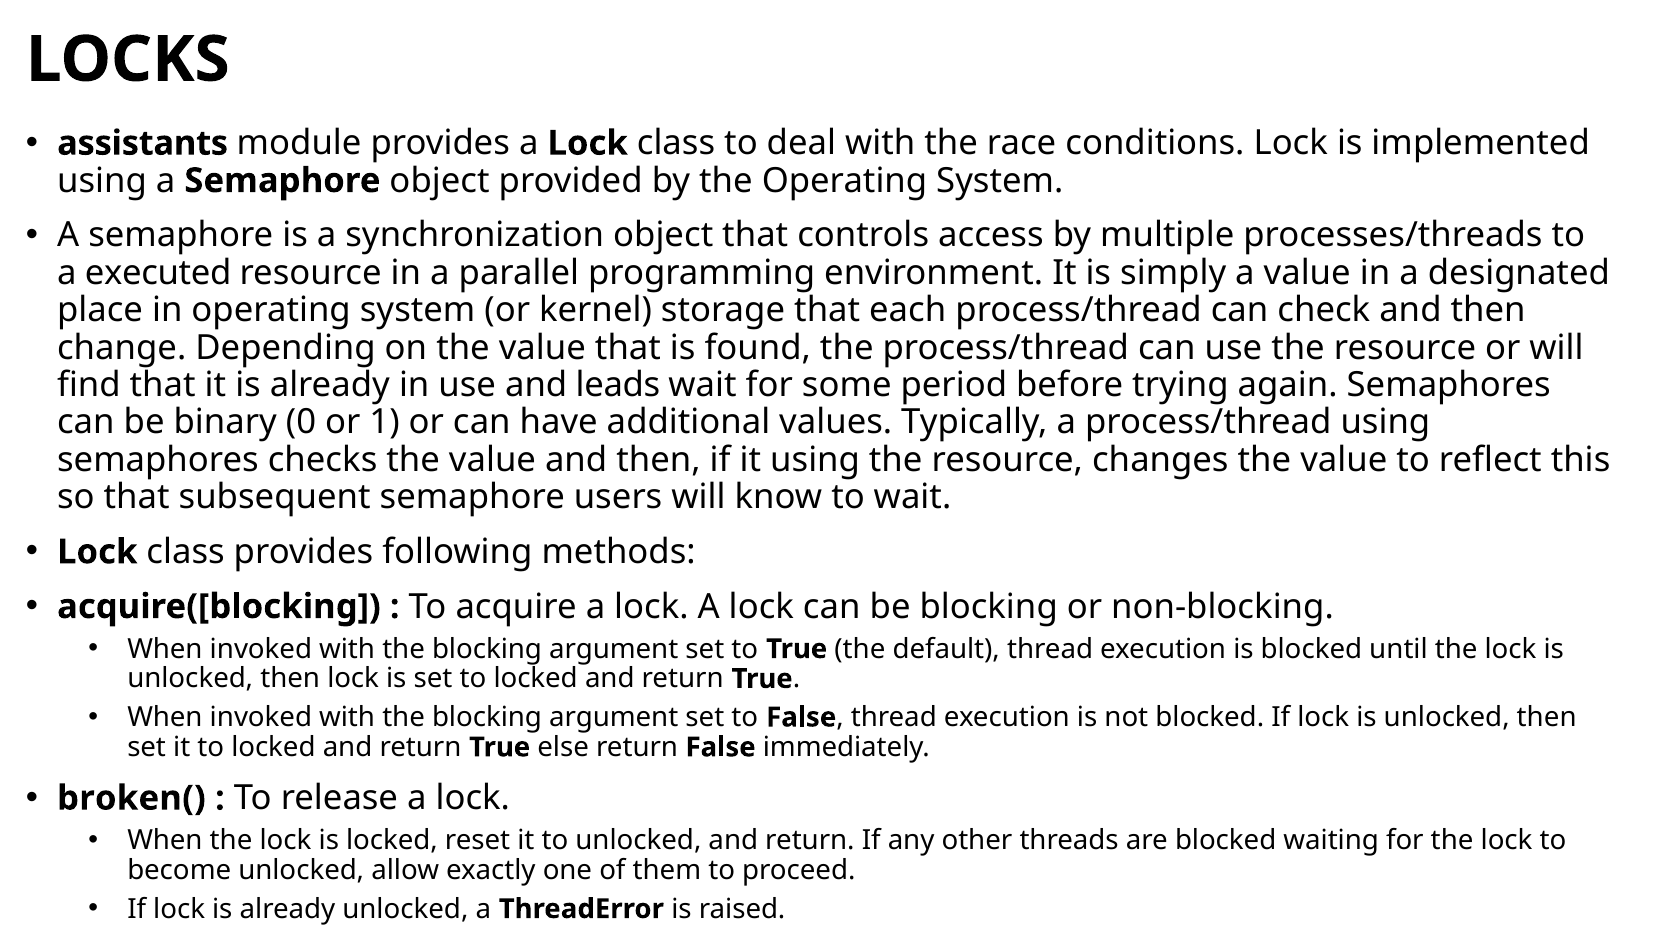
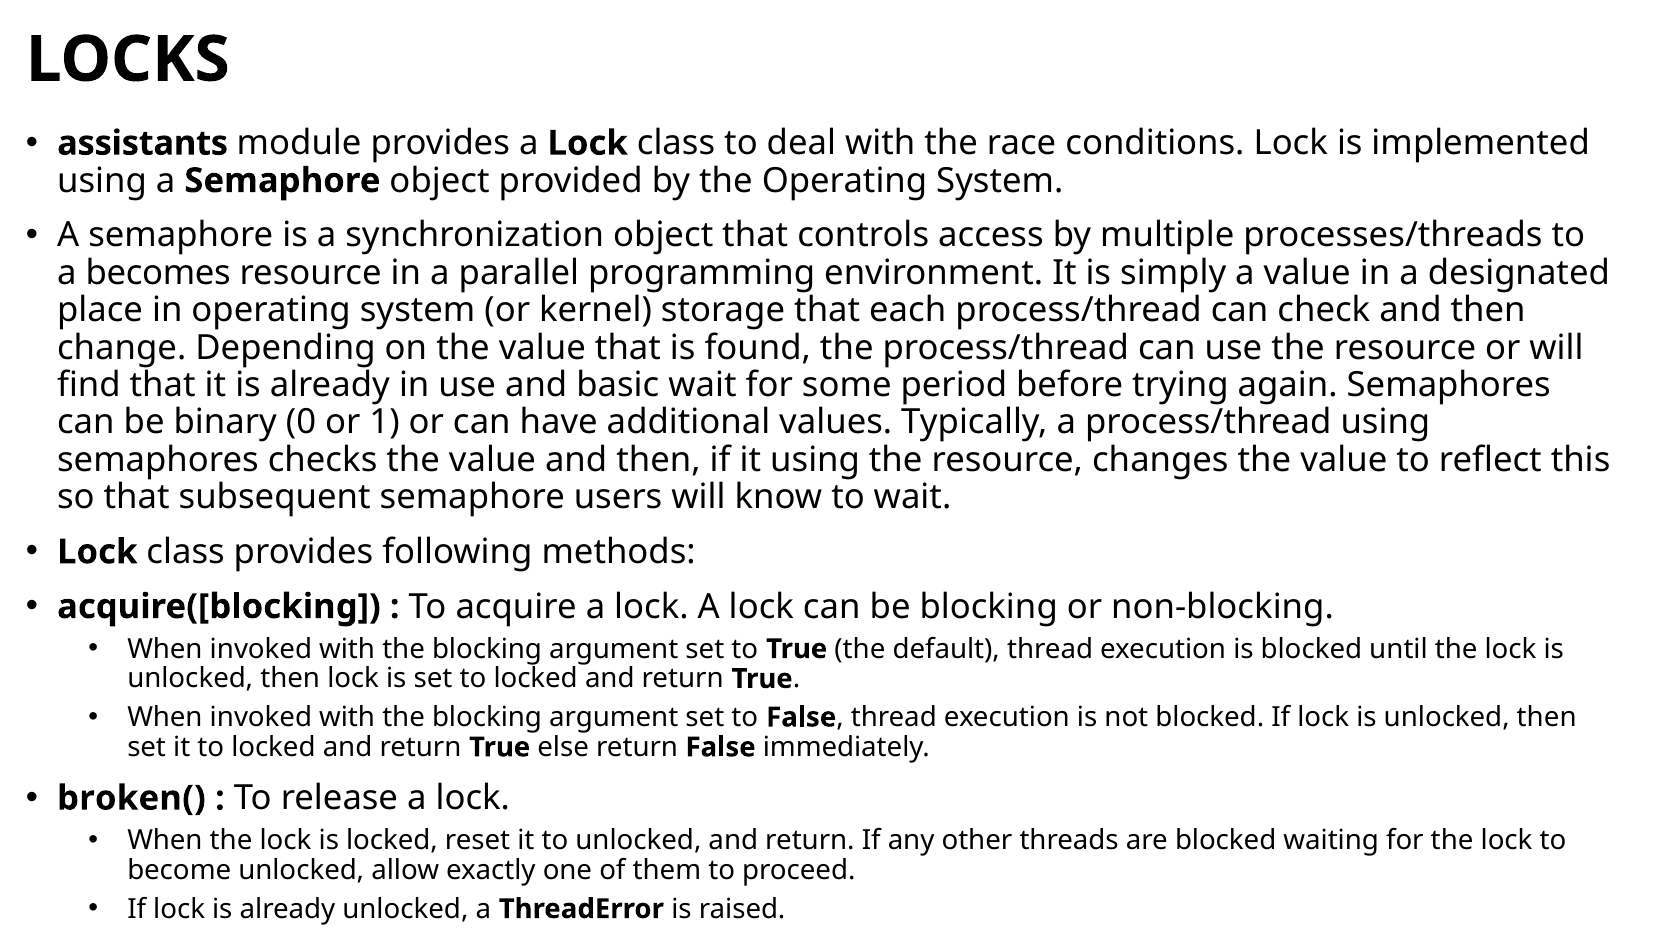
executed: executed -> becomes (158, 273)
leads: leads -> basic (618, 385)
